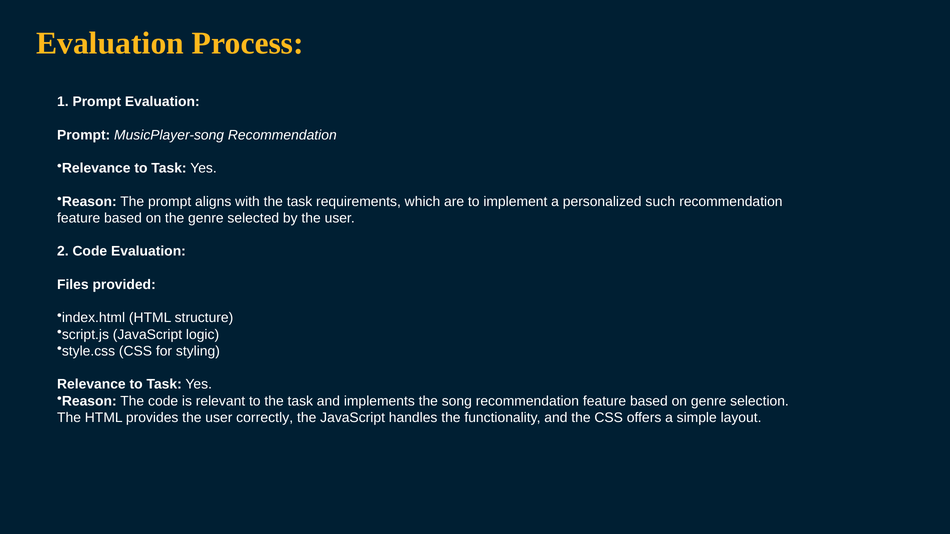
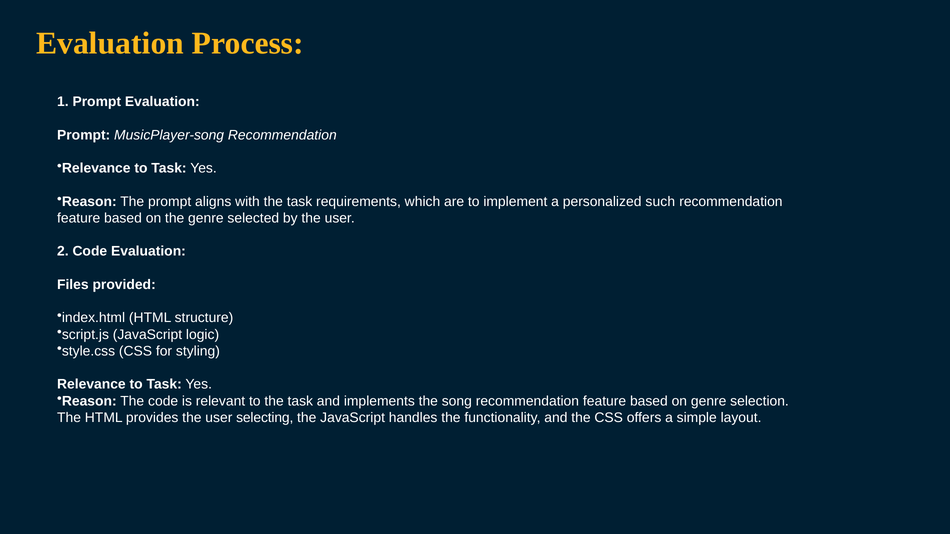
correctly: correctly -> selecting (265, 418)
